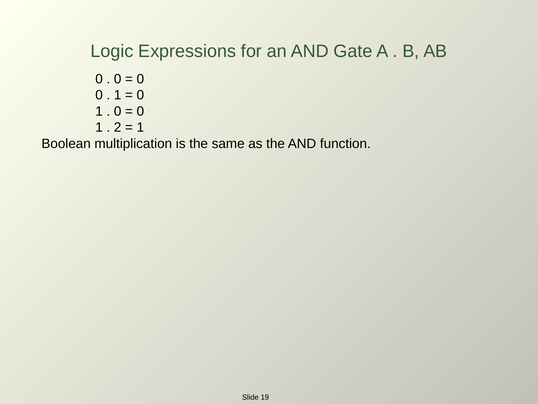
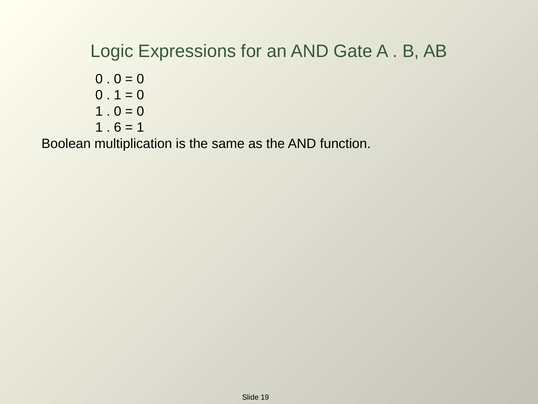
2: 2 -> 6 (118, 127)
